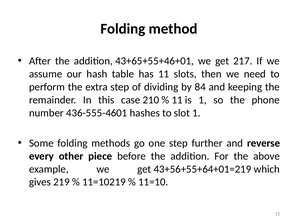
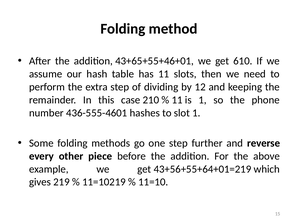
217: 217 -> 610 (243, 61)
84: 84 -> 12 (200, 87)
